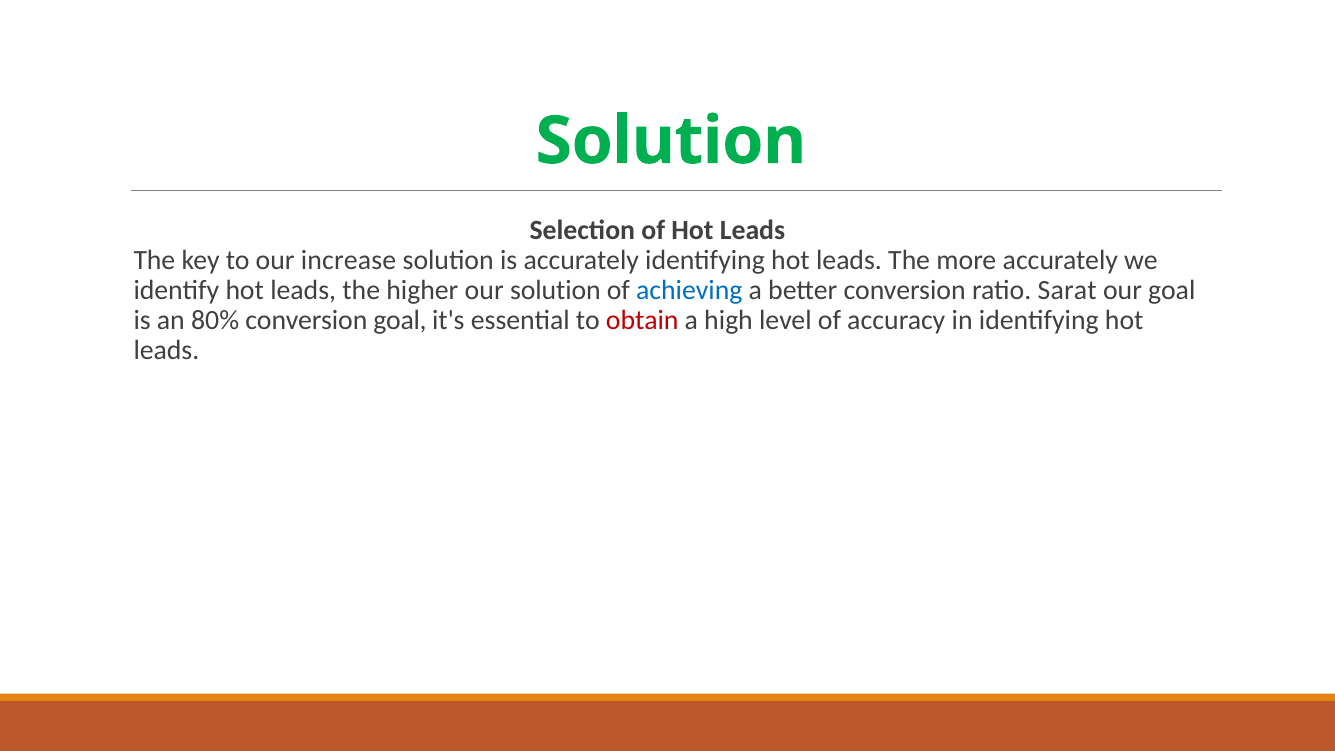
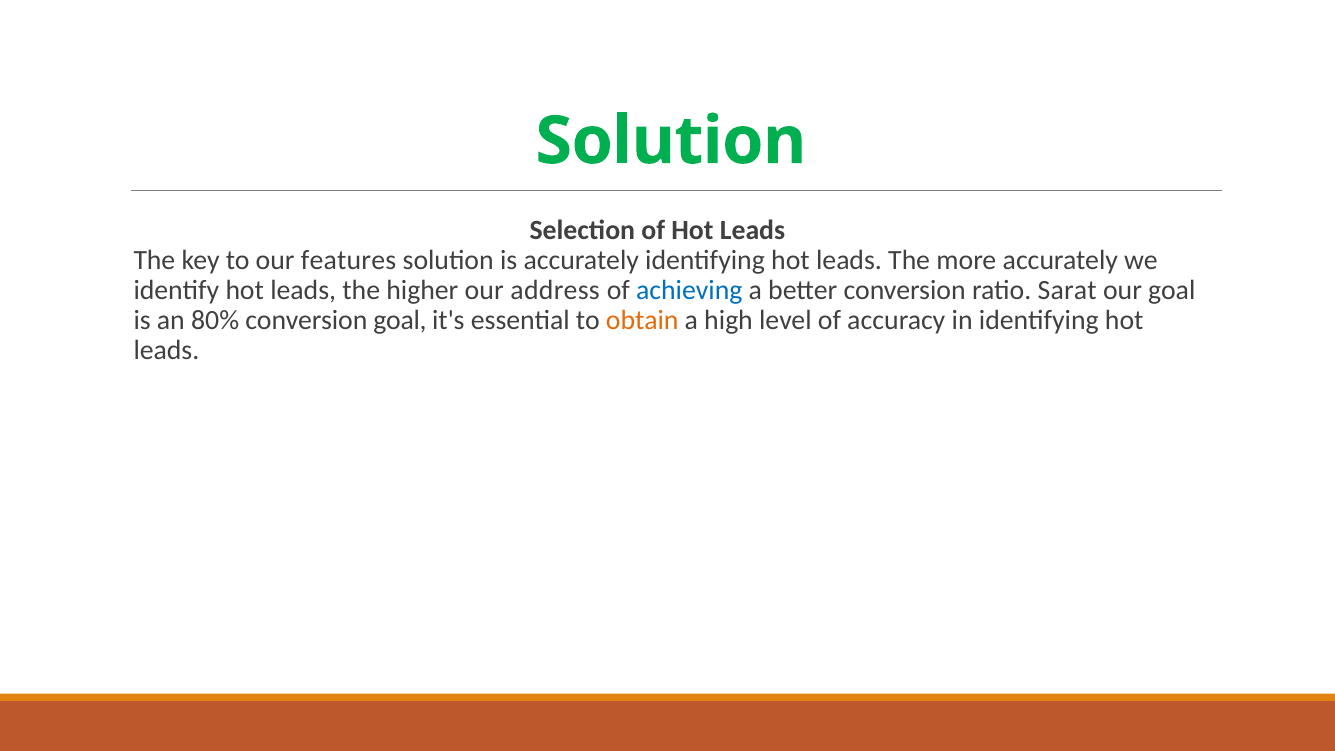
increase: increase -> features (349, 260)
our solution: solution -> address (555, 290)
obtain colour: red -> orange (642, 320)
